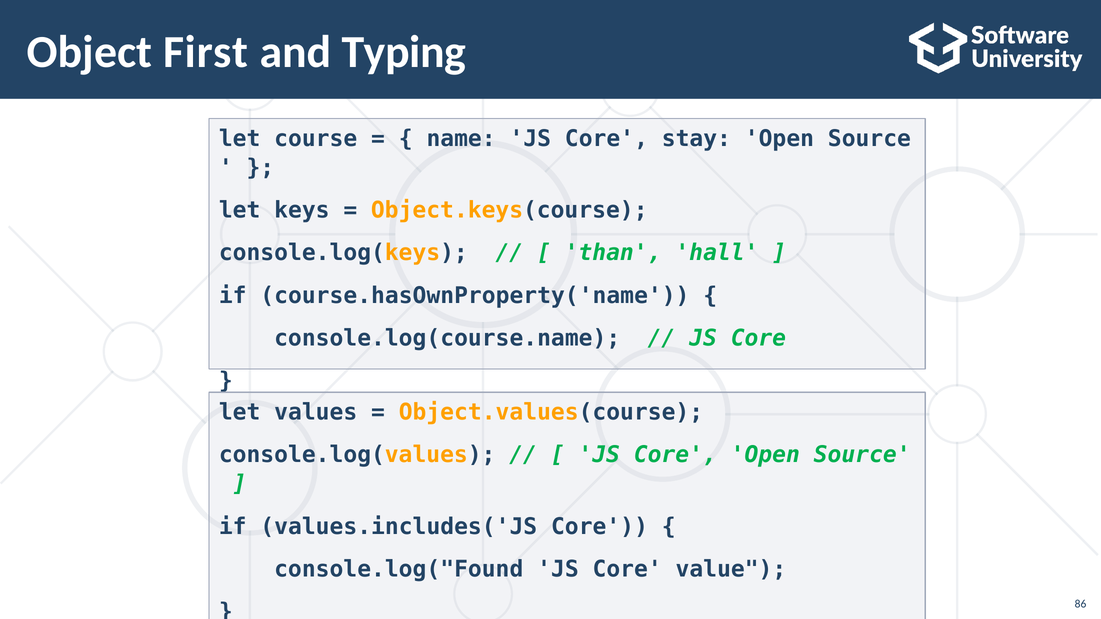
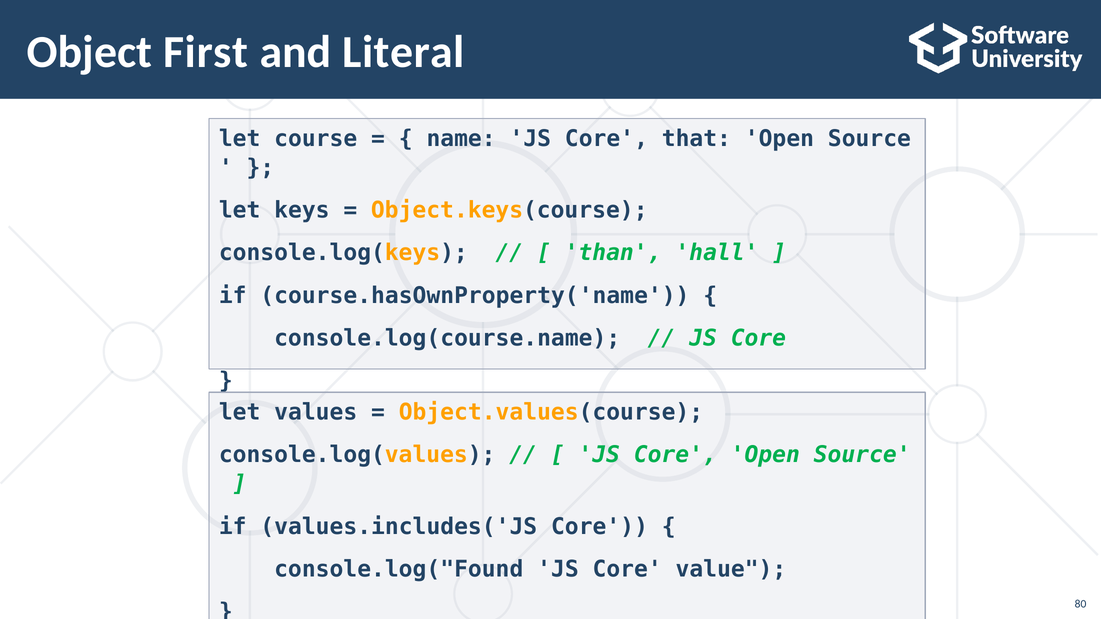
Typing: Typing -> Literal (404, 52)
stay: stay -> that (696, 139)
86: 86 -> 80 (1081, 604)
